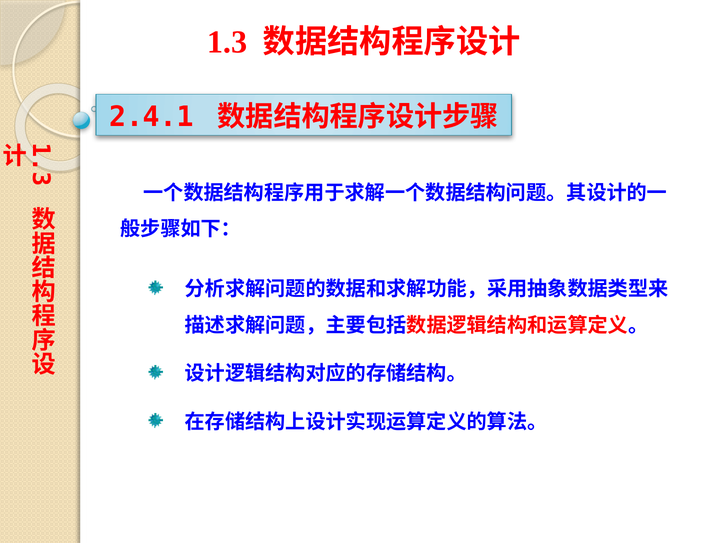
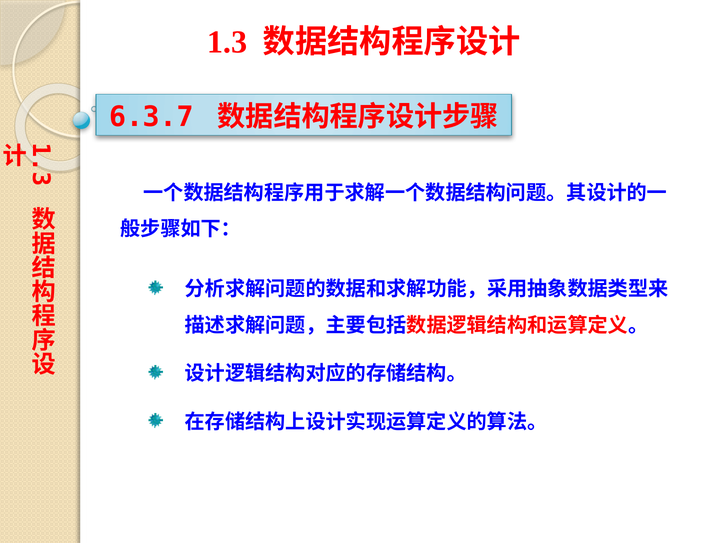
2.4.1: 2.4.1 -> 6.3.7 (151, 117)
